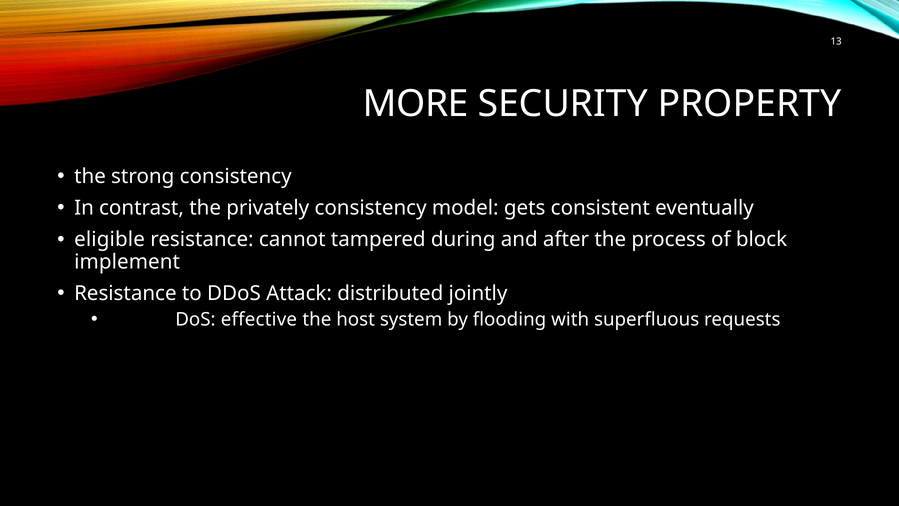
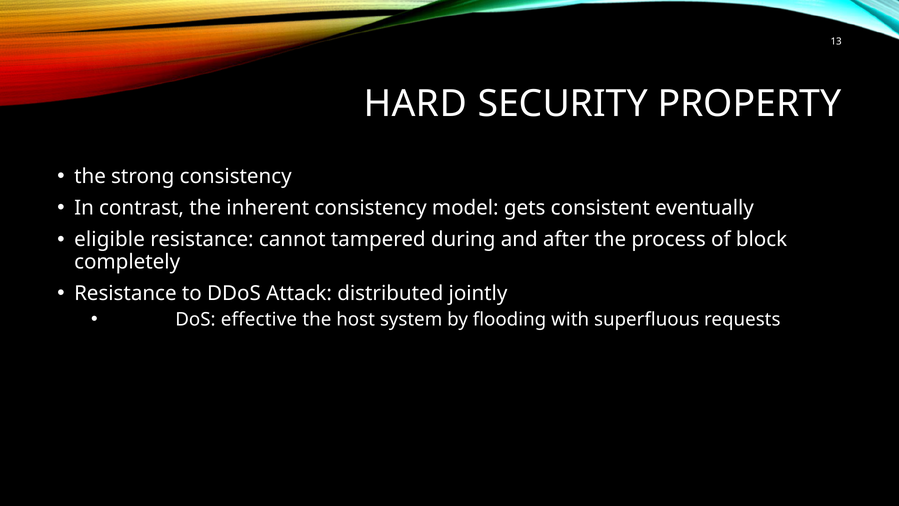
MORE: MORE -> HARD (415, 104)
privately: privately -> inherent (268, 208)
implement: implement -> completely (127, 262)
